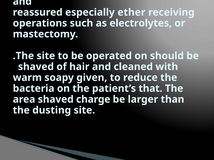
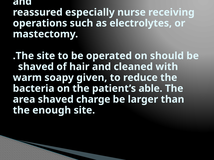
ether: ether -> nurse (132, 12)
that: that -> able (150, 89)
dusting: dusting -> enough (52, 111)
